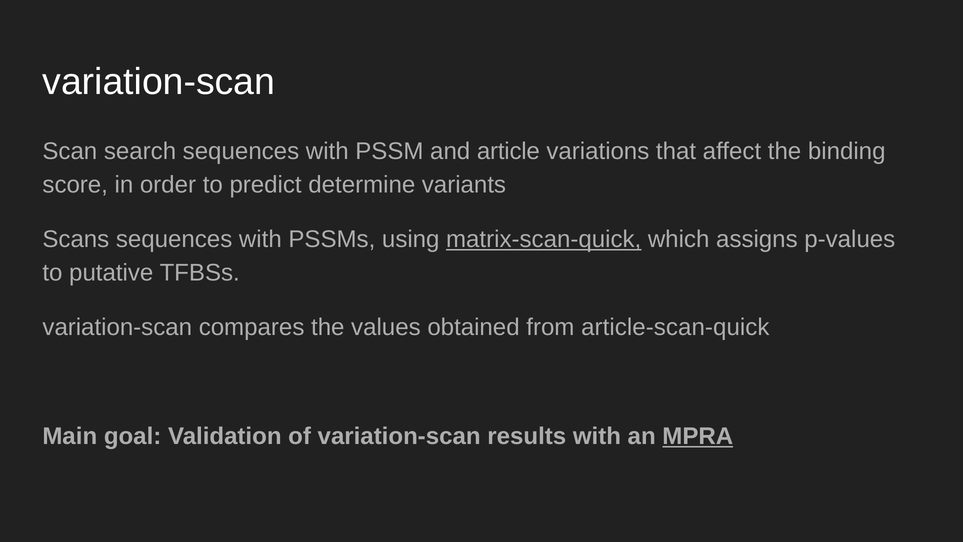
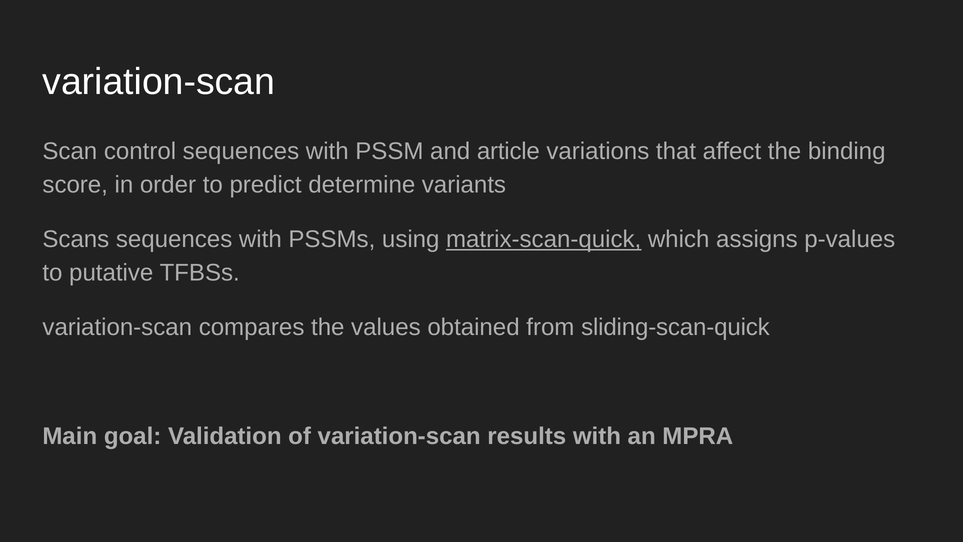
search: search -> control (140, 151)
article-scan-quick: article-scan-quick -> sliding-scan-quick (675, 327)
MPRA underline: present -> none (698, 436)
